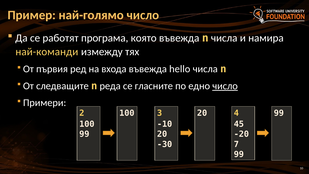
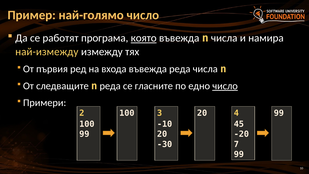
която underline: none -> present (144, 38)
най-команди: най-команди -> най-измежду (47, 52)
въвежда hello: hello -> реда (180, 69)
